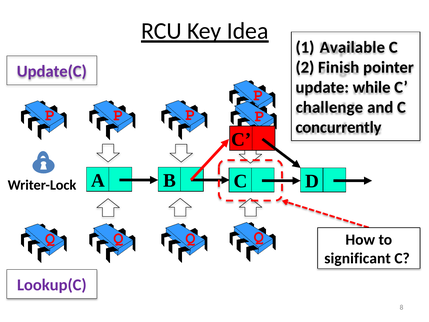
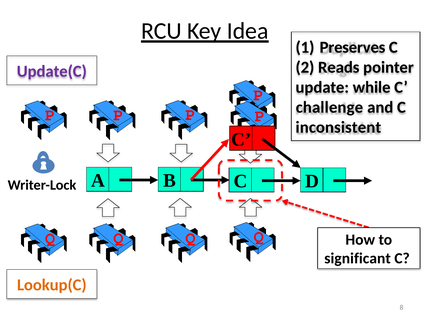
Available: Available -> Preserves (353, 47)
Finish: Finish -> Reads (339, 67)
concurrently: concurrently -> inconsistent (338, 127)
Lookup(C colour: purple -> orange (52, 285)
